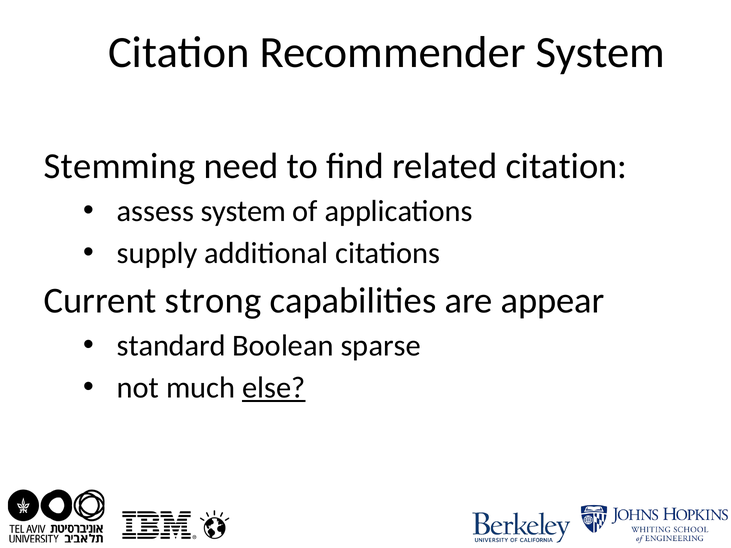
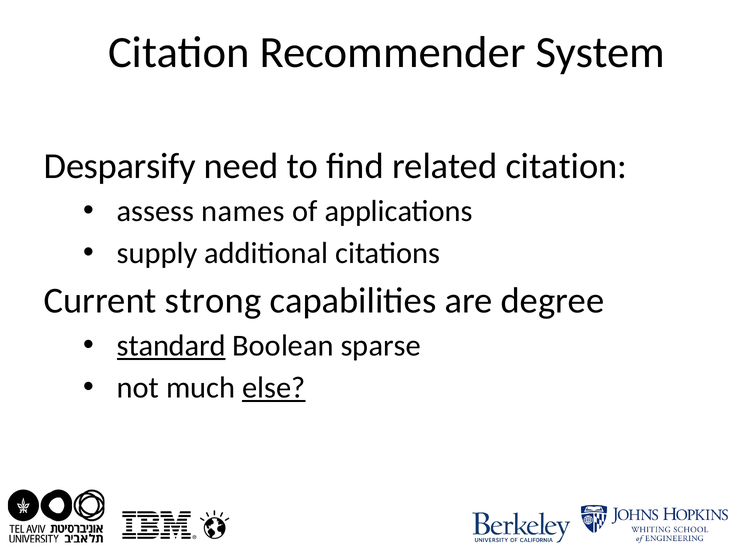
Stemming: Stemming -> Desparsify (120, 166)
assess system: system -> names (243, 212)
appear: appear -> degree (553, 301)
standard underline: none -> present (171, 346)
